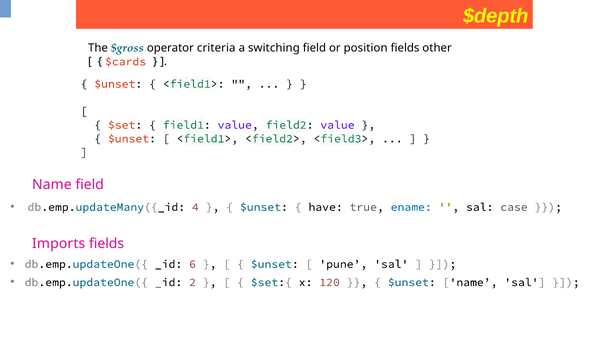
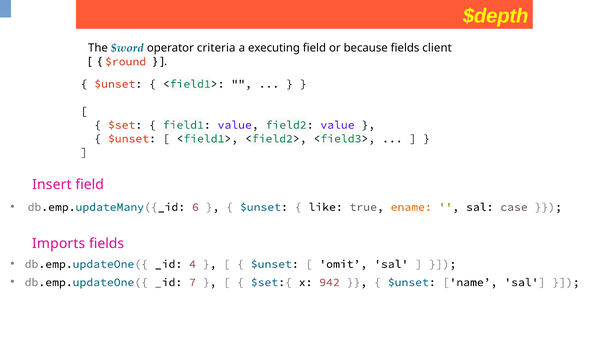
$gross: $gross -> $word (127, 48)
switching: switching -> executing (274, 48)
position: position -> because (366, 48)
other: other -> client (437, 48)
$cards: $cards -> $round (126, 62)
Name: Name -> Insert (52, 185)
4: 4 -> 6 (195, 207)
have: have -> like (326, 207)
ename colour: blue -> orange (411, 207)
6: 6 -> 4 (193, 265)
pune: pune -> omit (343, 265)
2: 2 -> 7 (193, 283)
120: 120 -> 942 (330, 283)
